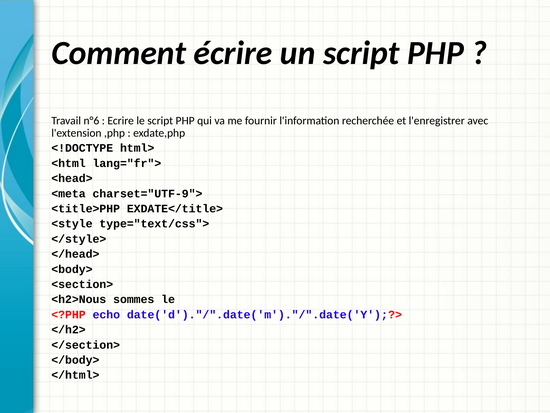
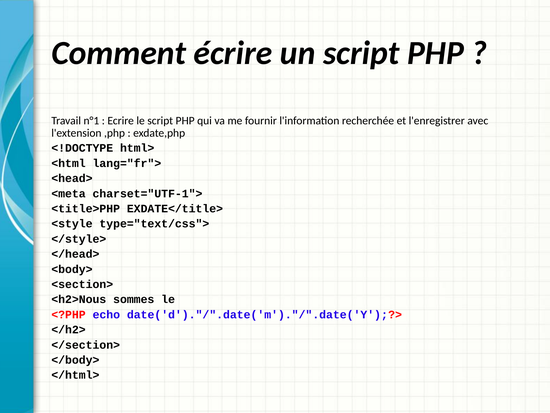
n°6: n°6 -> n°1 (91, 121)
charset="UTF-9">: charset="UTF-9"> -> charset="UTF-1"> (147, 193)
